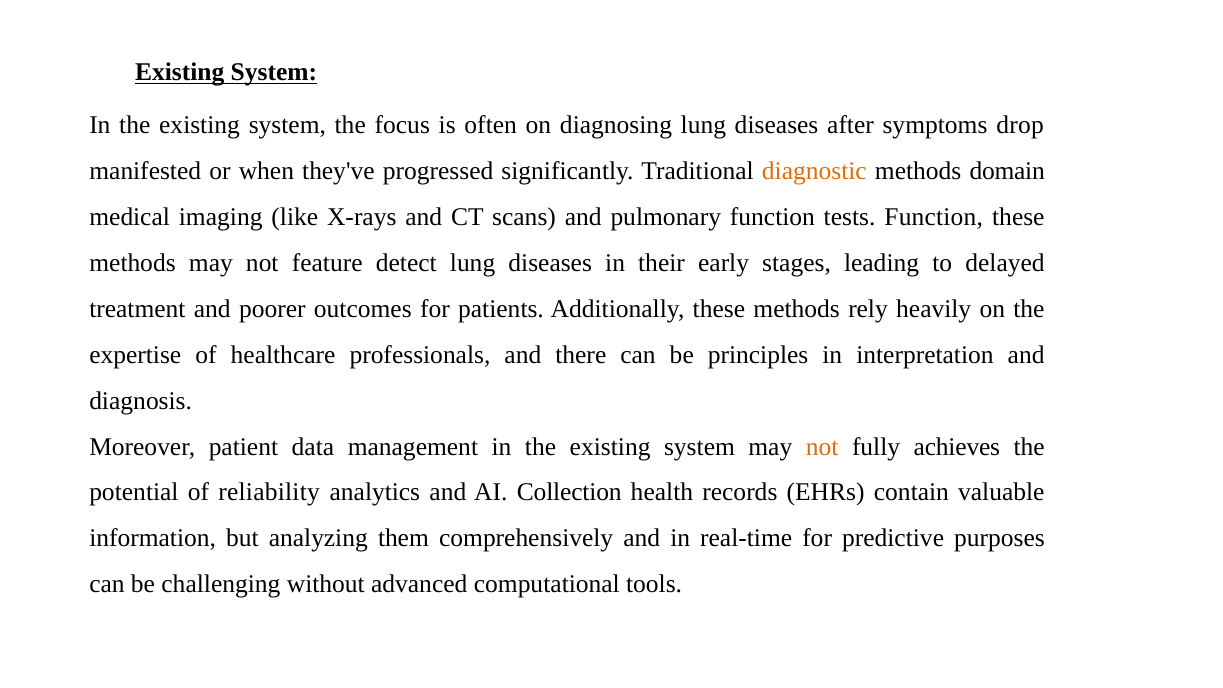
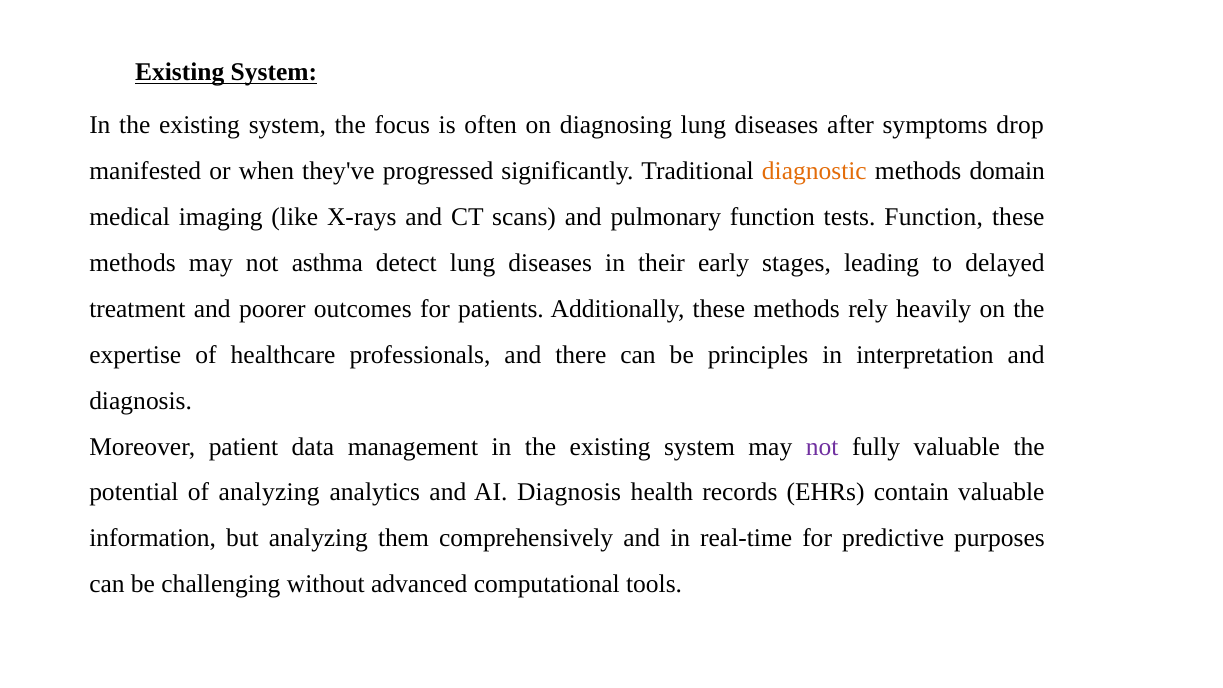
feature: feature -> asthma (327, 263)
not colour: orange -> purple (822, 447)
fully achieves: achieves -> valuable (957, 447)
of reliability: reliability -> analyzing (269, 492)
AI Collection: Collection -> Diagnosis (569, 492)
